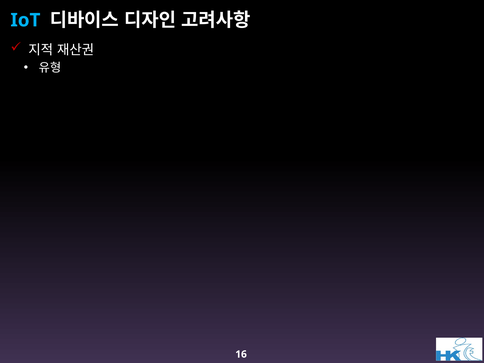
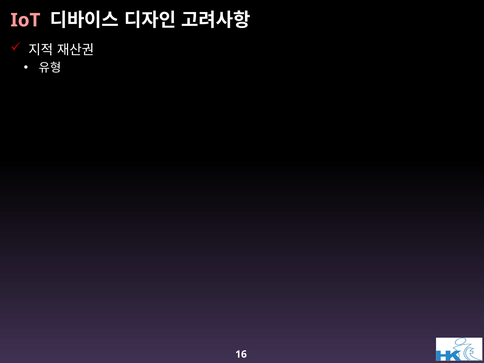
IoT colour: light blue -> pink (25, 20)
